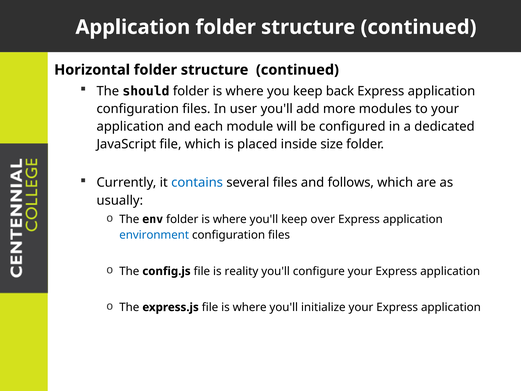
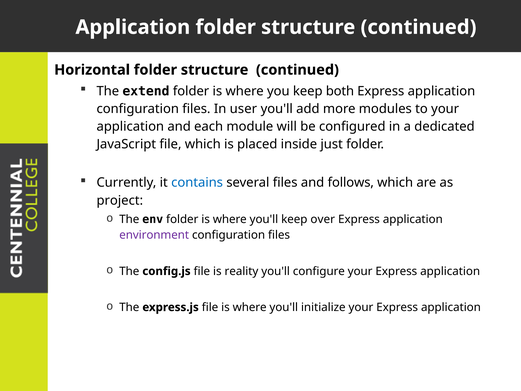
should: should -> extend (146, 91)
back: back -> both (340, 91)
size: size -> just (332, 144)
usually: usually -> project (120, 200)
environment colour: blue -> purple (154, 235)
